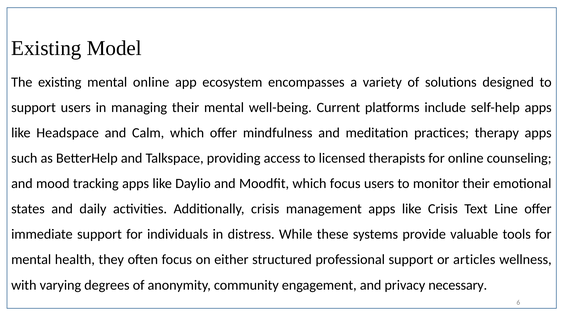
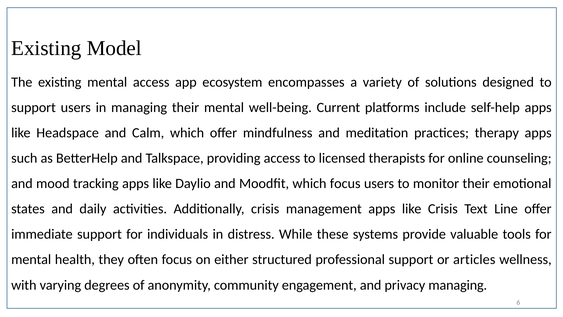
mental online: online -> access (151, 82)
privacy necessary: necessary -> managing (458, 285)
